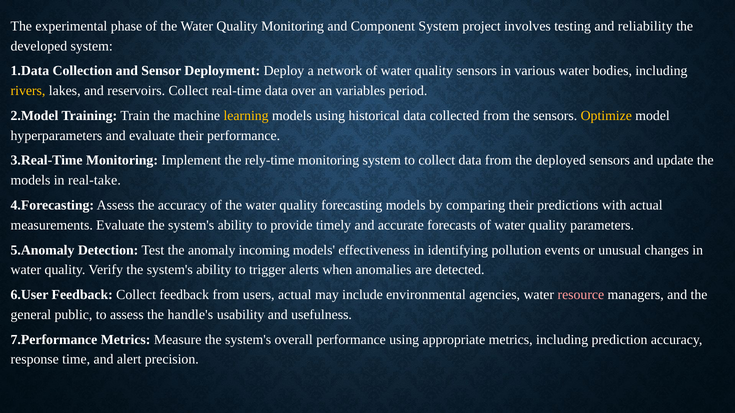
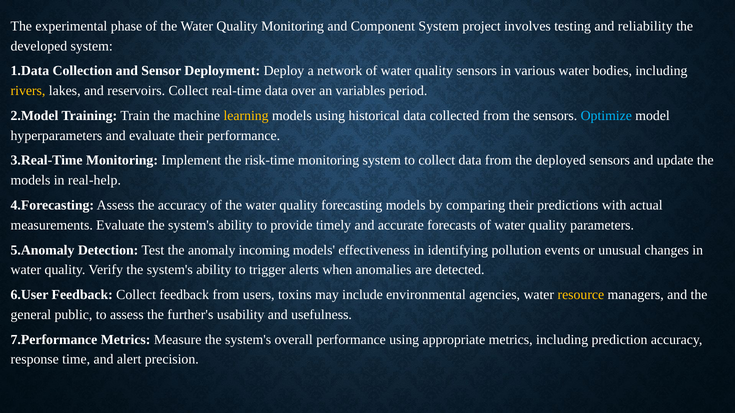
Optimize colour: yellow -> light blue (606, 116)
rely-time: rely-time -> risk-time (270, 161)
real-take: real-take -> real-help (94, 180)
users actual: actual -> toxins (295, 295)
resource colour: pink -> yellow (581, 295)
handle's: handle's -> further's (190, 315)
